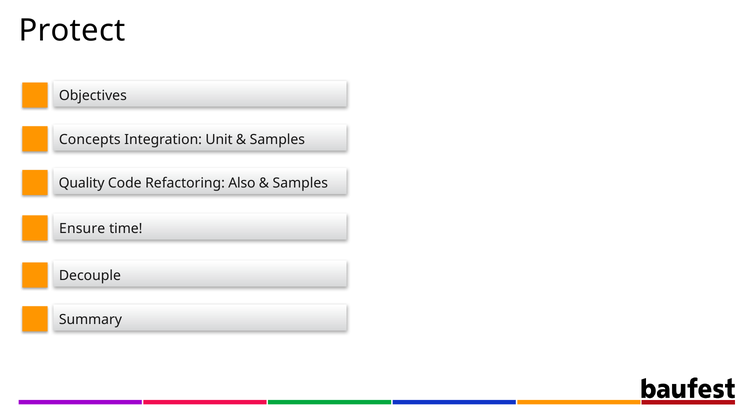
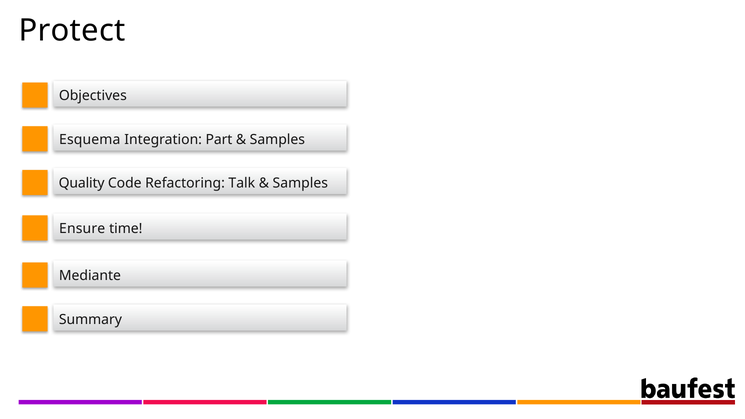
Concepts: Concepts -> Esquema (90, 140)
Unit: Unit -> Part (219, 140)
Also: Also -> Talk (242, 183)
Decouple: Decouple -> Mediante (90, 276)
